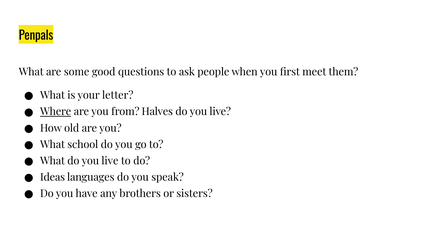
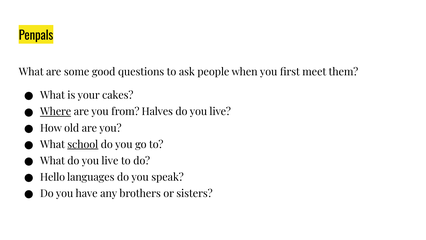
letter: letter -> cakes (118, 95)
school underline: none -> present (83, 144)
Ideas: Ideas -> Hello (53, 177)
